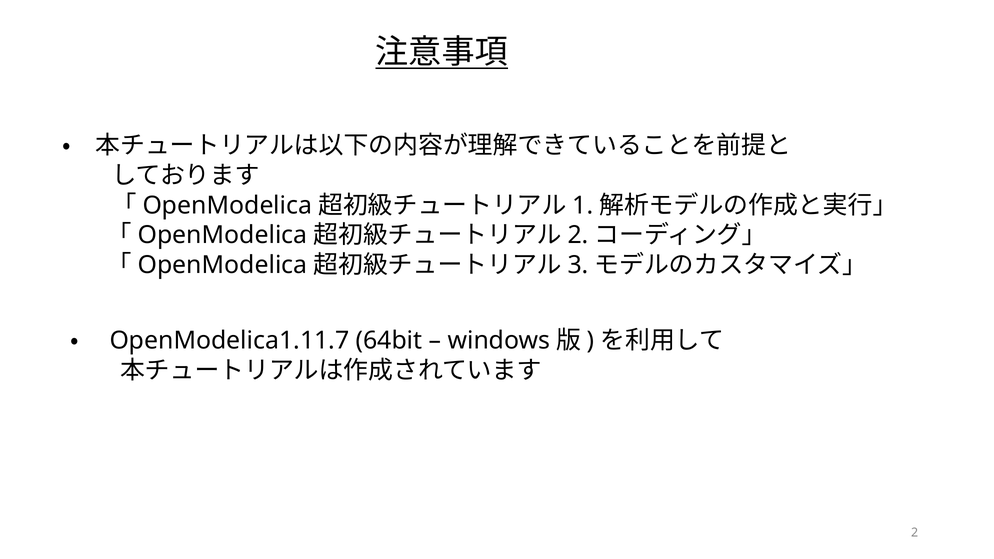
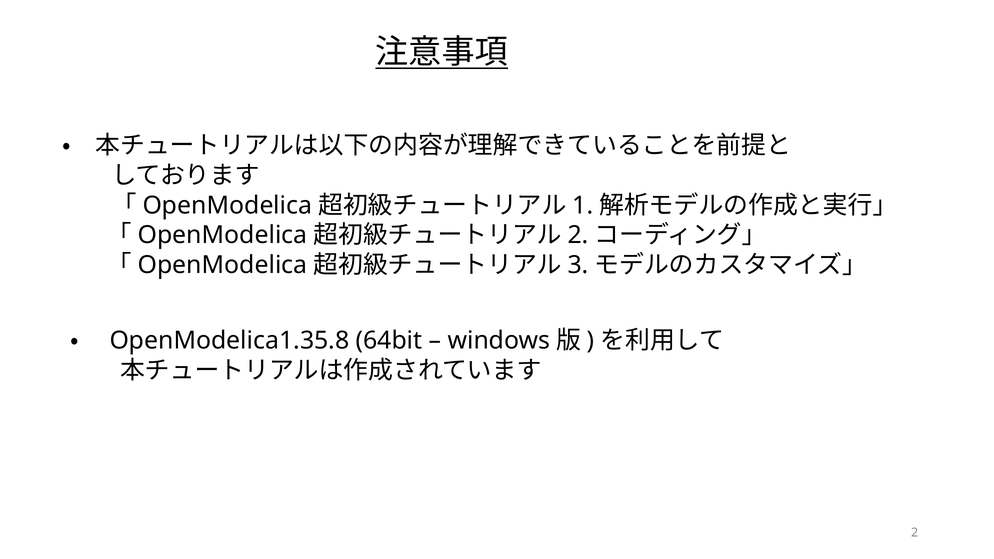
OpenModelica1.11.7: OpenModelica1.11.7 -> OpenModelica1.35.8 (229, 341)
